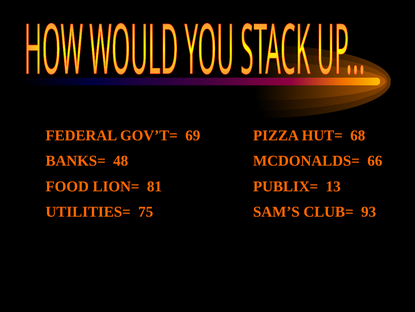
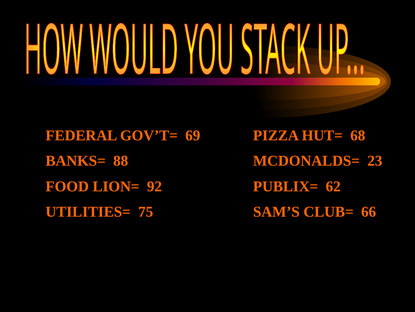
48: 48 -> 88 (121, 161)
66: 66 -> 23 (375, 161)
81: 81 -> 92 (154, 186)
13: 13 -> 62 (333, 186)
93: 93 -> 66 (369, 211)
